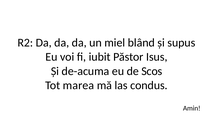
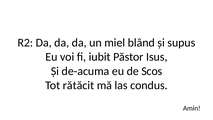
marea: marea -> rătăcit (78, 85)
